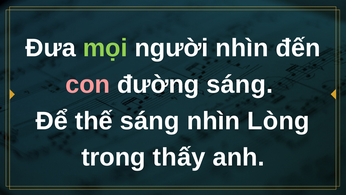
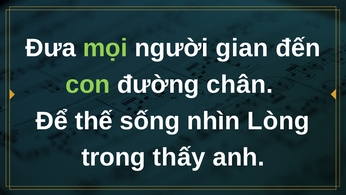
người nhìn: nhìn -> gian (242, 48)
con colour: pink -> light green (88, 84)
đường sáng: sáng -> chân (240, 84)
thế sáng: sáng -> sống (150, 121)
